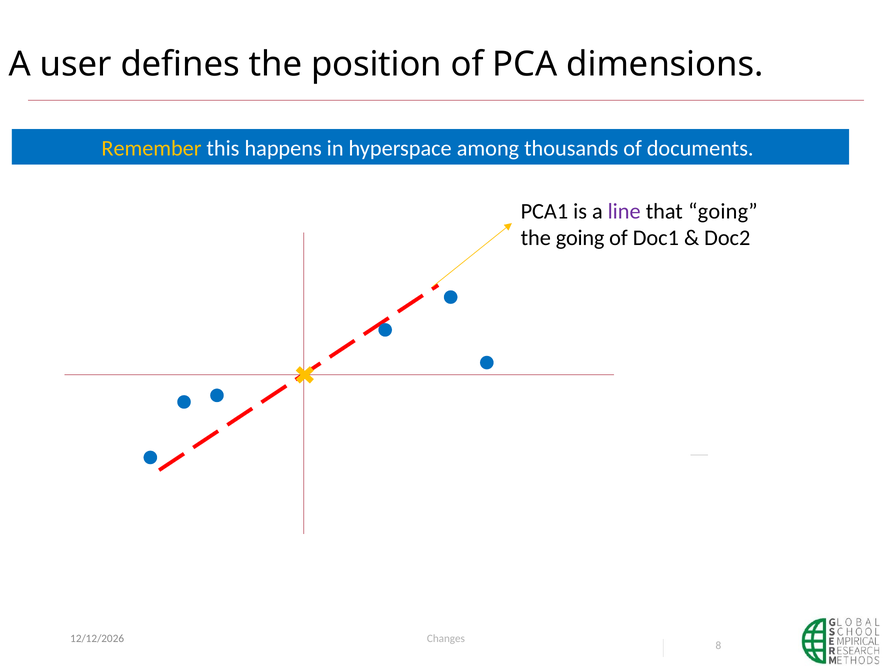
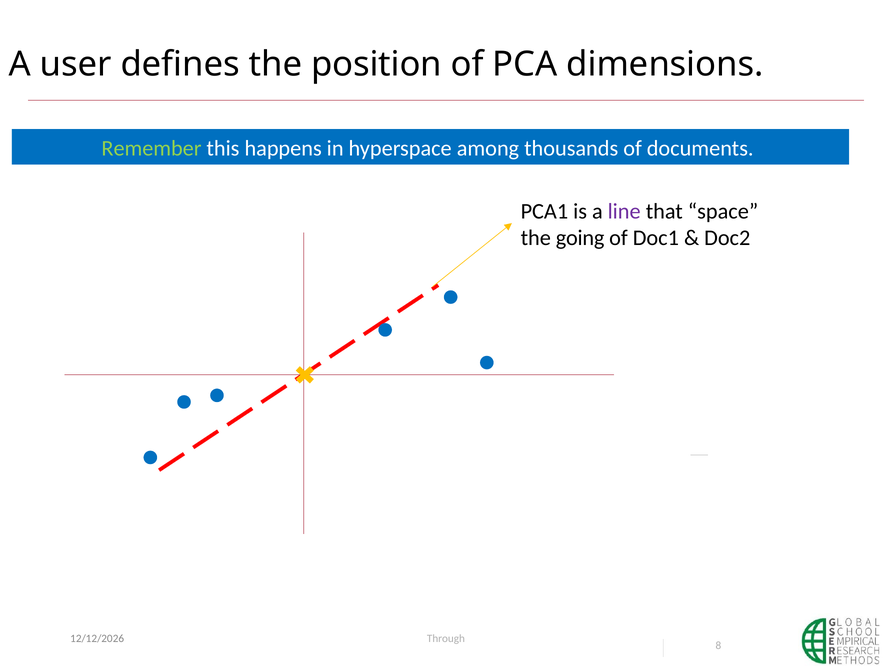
Remember colour: yellow -> light green (152, 148)
that going: going -> space (723, 211)
Changes: Changes -> Through (446, 639)
